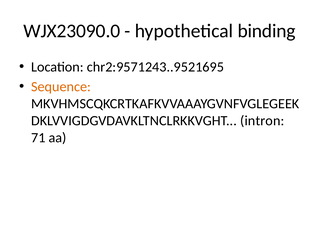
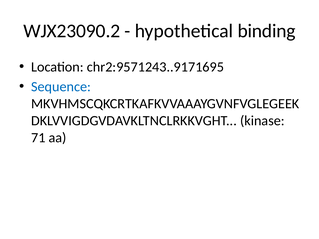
WJX23090.0: WJX23090.0 -> WJX23090.2 (72, 31)
chr2:9571243..9521695: chr2:9571243..9521695 -> chr2:9571243..9171695 (155, 67)
Sequence colour: orange -> blue (61, 87)
intron: intron -> kinase (262, 121)
